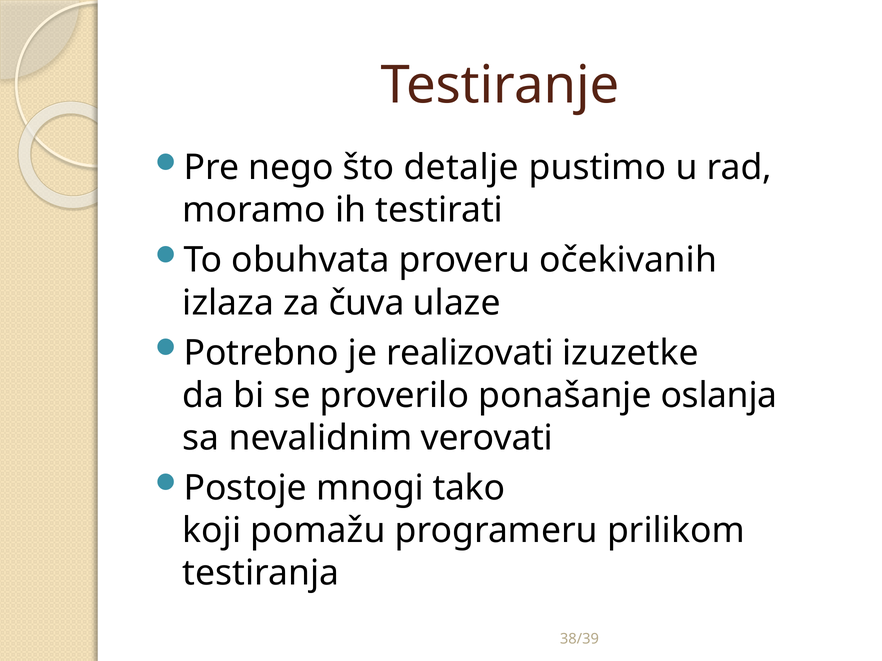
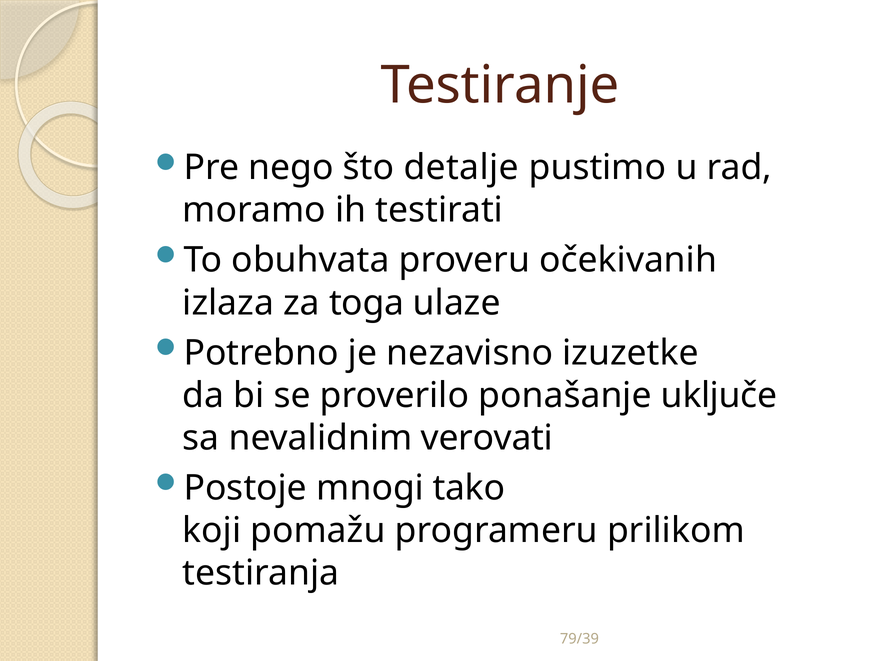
čuva: čuva -> toga (367, 303)
realizovati: realizovati -> nezavisno (470, 353)
oslanja: oslanja -> uključe (719, 396)
38/39: 38/39 -> 79/39 (579, 640)
